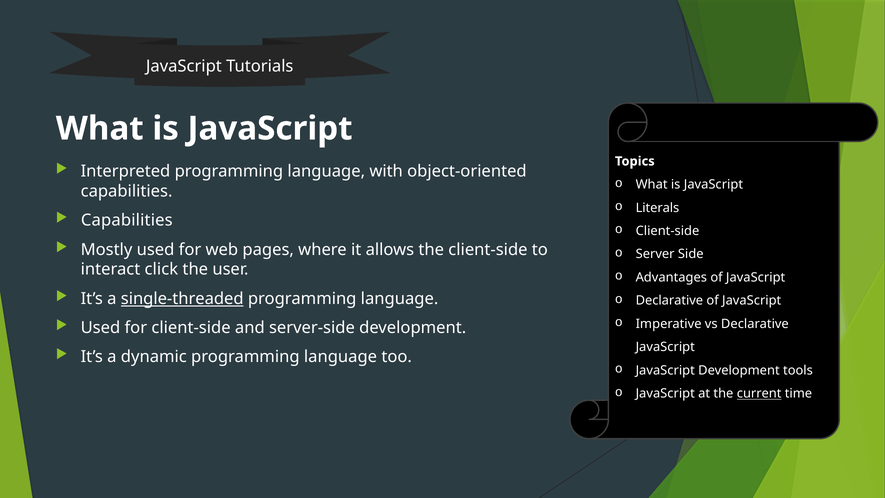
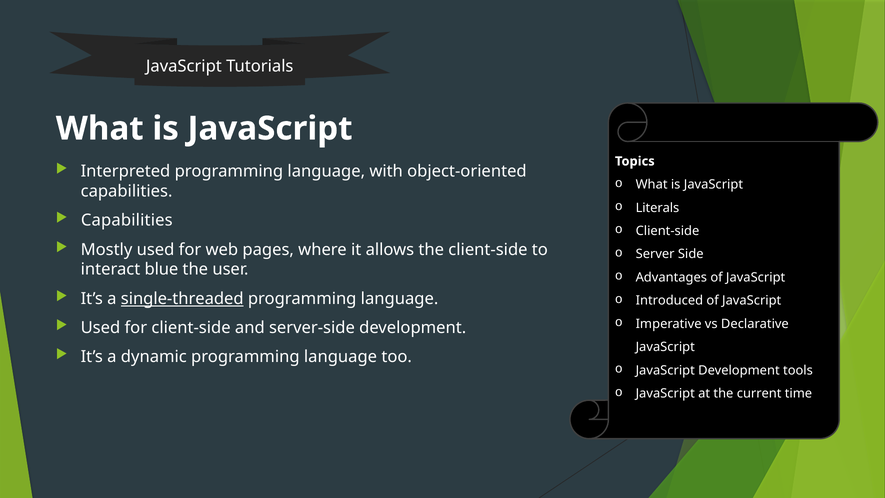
click: click -> blue (161, 269)
Declarative: Declarative -> Introduced (669, 301)
current underline: present -> none (759, 394)
